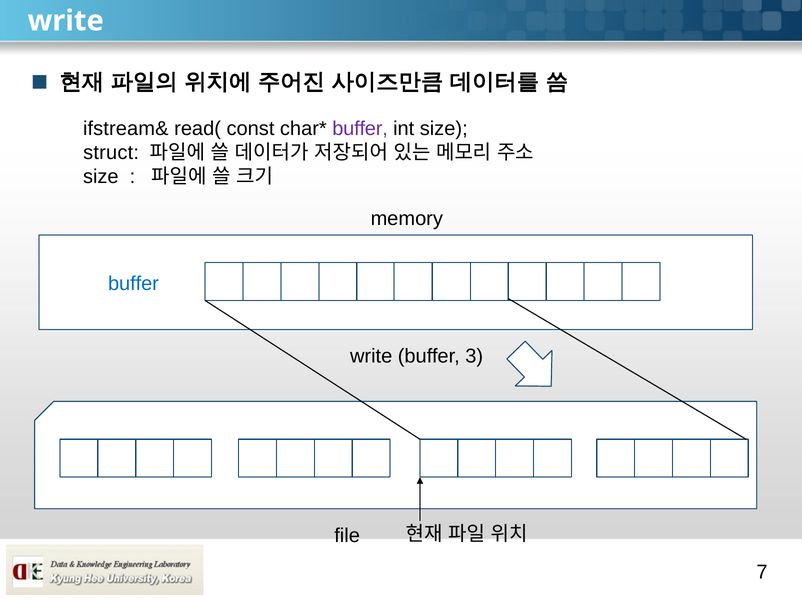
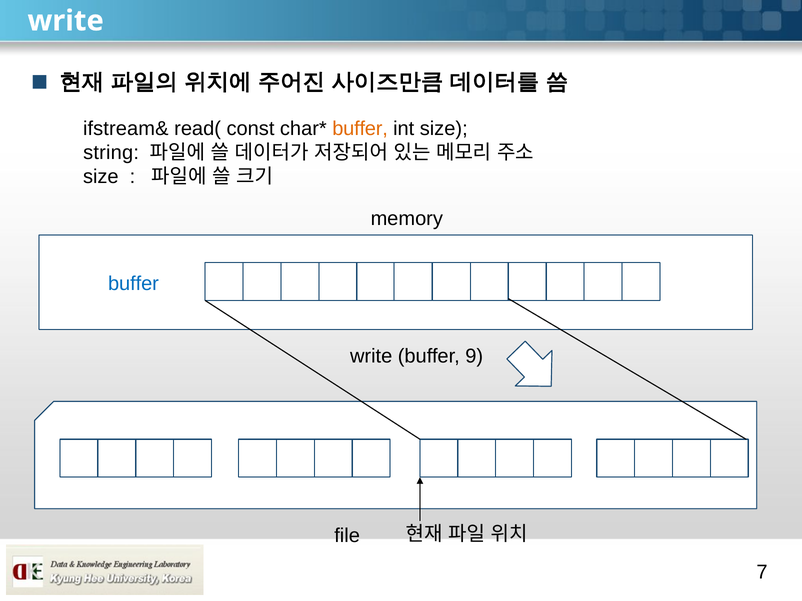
buffer colour: purple -> orange (360, 129)
struct: struct -> string (111, 153)
3: 3 -> 9 (474, 357)
